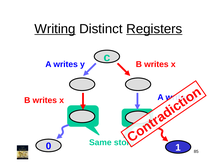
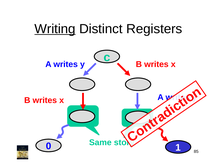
Registers underline: present -> none (154, 29)
